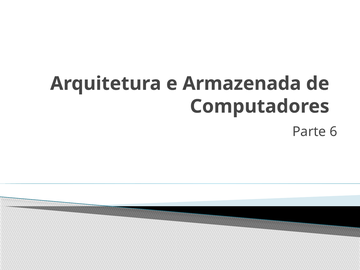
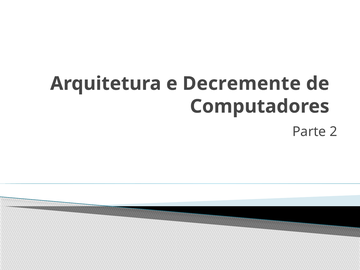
Armazenada: Armazenada -> Decremente (242, 84)
6: 6 -> 2 (333, 132)
